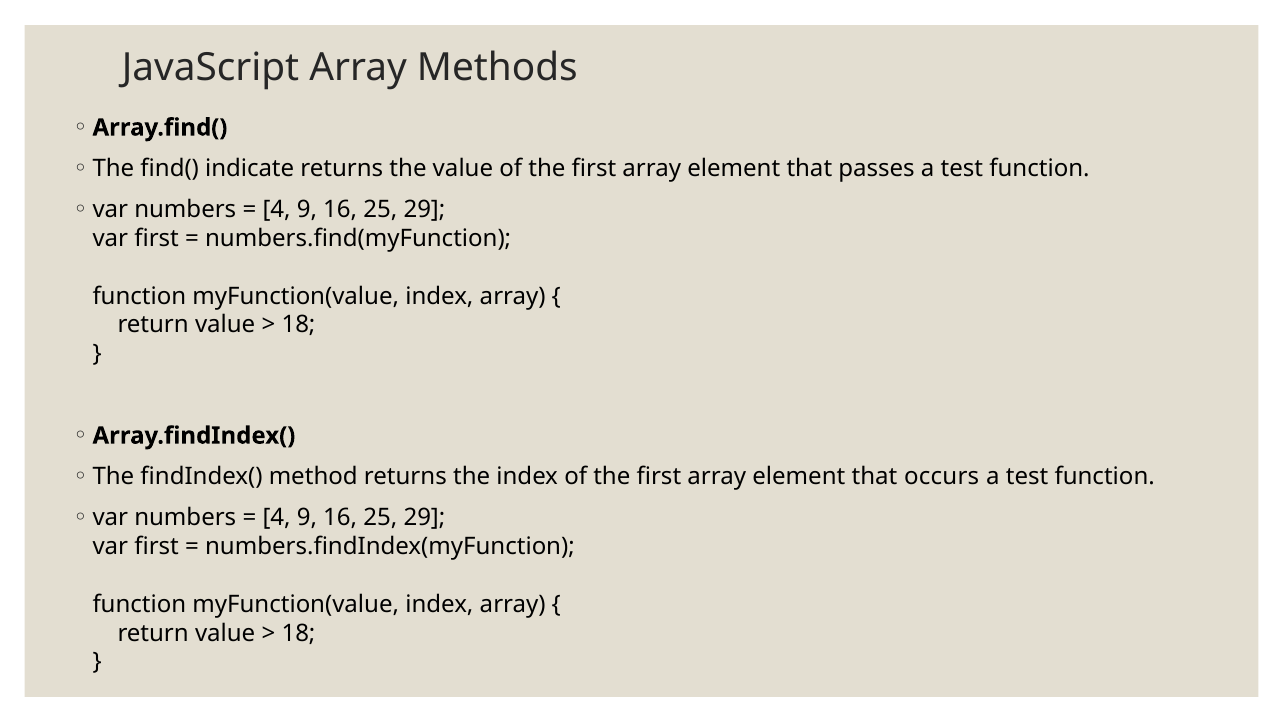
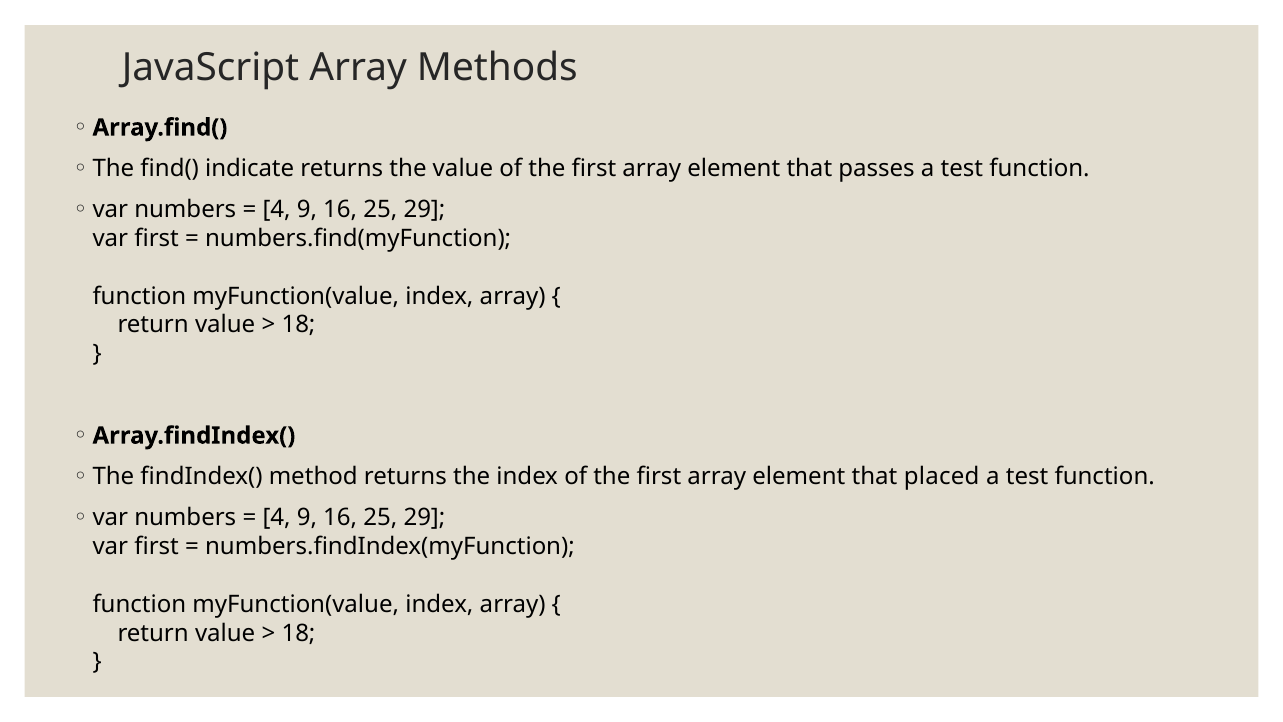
occurs: occurs -> placed (942, 476)
